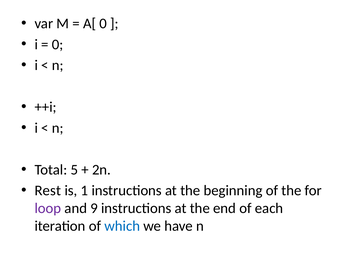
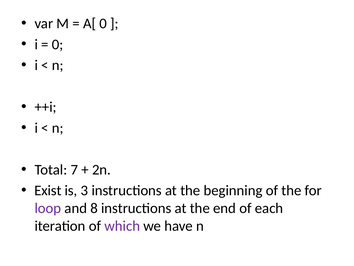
5: 5 -> 7 (74, 169)
Rest: Rest -> Exist (48, 190)
1: 1 -> 3 (84, 190)
9: 9 -> 8 (94, 208)
which colour: blue -> purple (122, 226)
